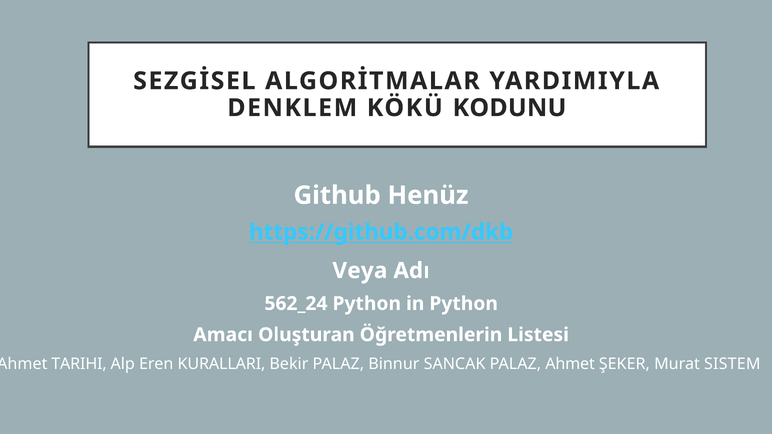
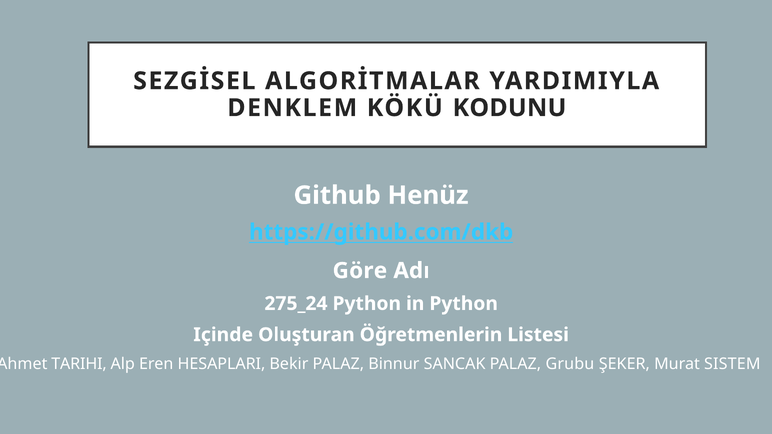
Veya: Veya -> Göre (360, 271)
562_24: 562_24 -> 275_24 (296, 304)
Amacı: Amacı -> Içinde (223, 335)
KURALLARI: KURALLARI -> HESAPLARI (221, 364)
PALAZ Ahmet: Ahmet -> Grubu (570, 364)
